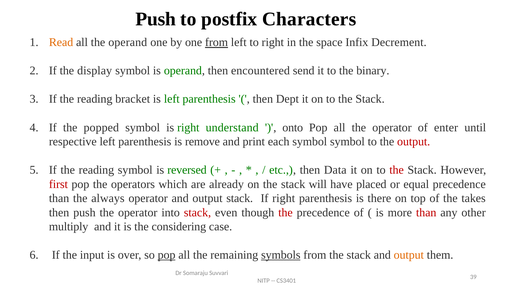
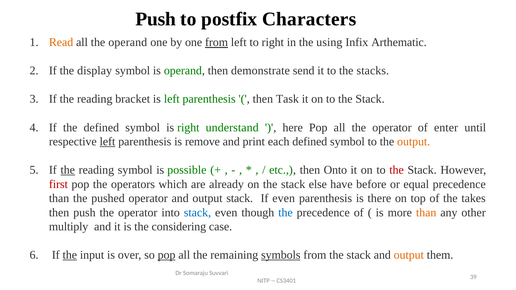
space: space -> using (329, 42)
Decrement: Decrement -> Arthematic (399, 42)
encountered: encountered -> demonstrate (260, 71)
binary: binary -> stacks (373, 71)
Dept: Dept -> Task (287, 99)
the popped: popped -> defined (101, 128)
onto: onto -> here (293, 128)
left underline: none -> present (107, 142)
each symbol: symbol -> defined (310, 142)
output colour: red -> orange (414, 142)
the underline: none -> present (68, 170)
reversed: reversed -> possible (187, 170)
Data: Data -> Onto (335, 170)
will: will -> else (318, 184)
placed: placed -> before (371, 184)
always: always -> pushed (108, 198)
If right: right -> even (284, 198)
stack colour: red -> blue (197, 213)
the colour: red -> blue (285, 213)
than colour: red -> orange (426, 213)
the underline: none -> present (70, 255)
